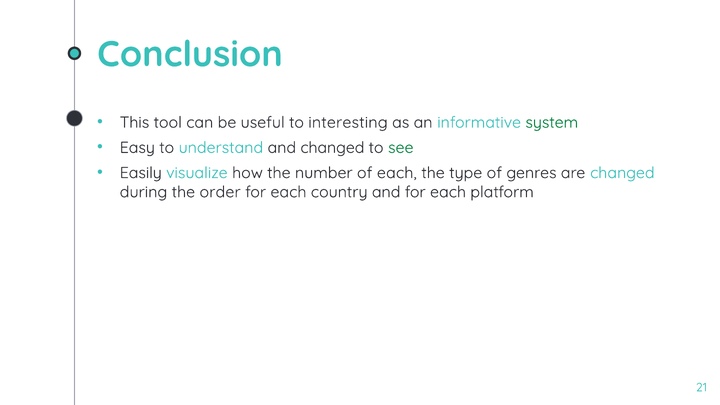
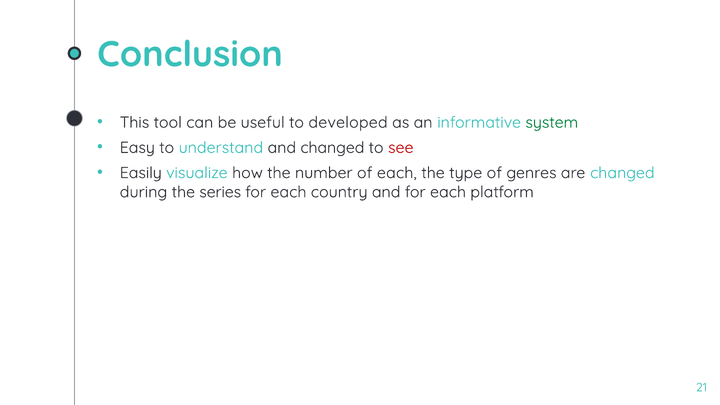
interesting: interesting -> developed (348, 122)
see colour: green -> red (401, 148)
order: order -> series (220, 192)
